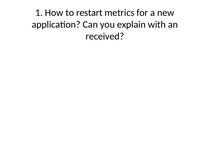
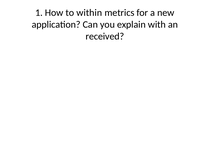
restart: restart -> within (89, 13)
